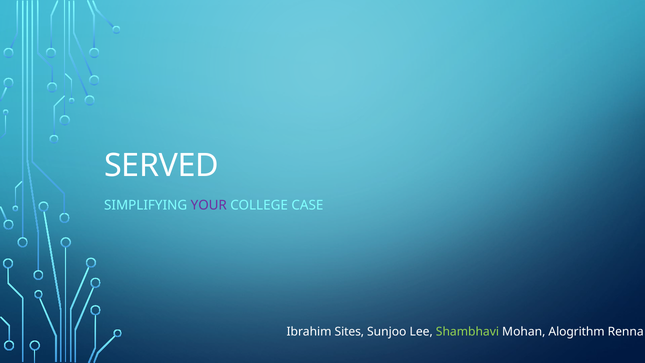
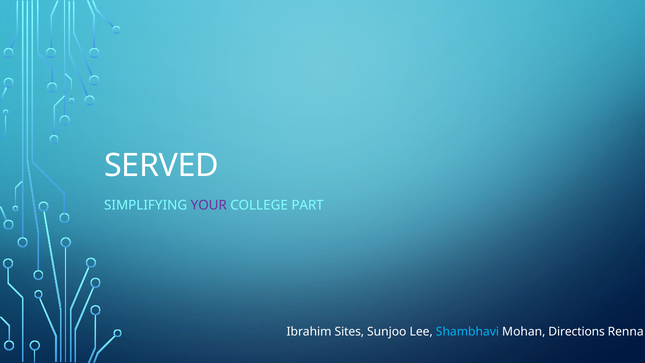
CASE: CASE -> PART (307, 205)
Shambhavi colour: light green -> light blue (467, 331)
Alogrithm: Alogrithm -> Directions (577, 331)
